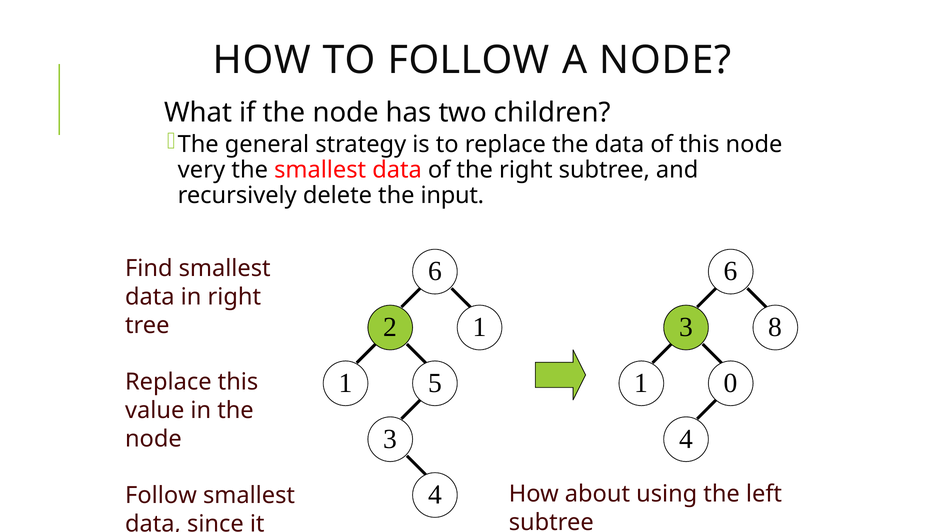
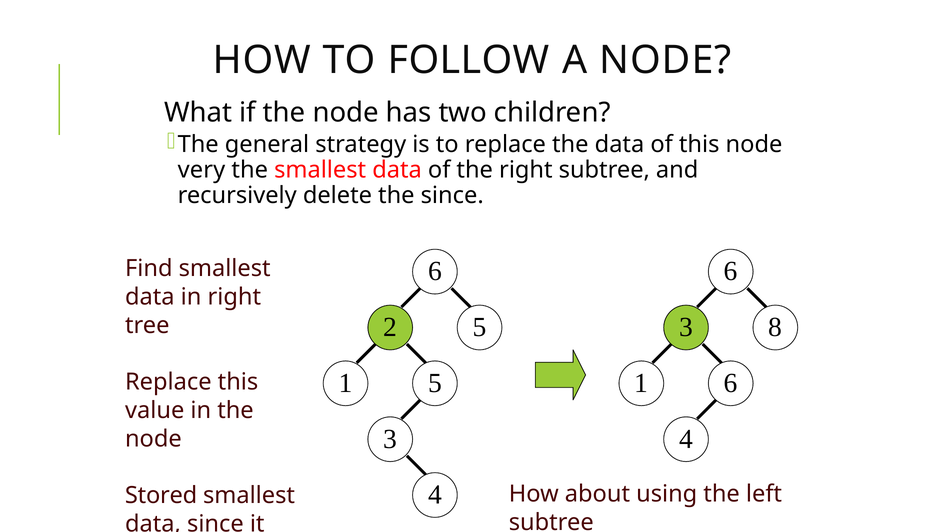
the input: input -> since (452, 195)
2 1: 1 -> 5 (480, 327)
1 0: 0 -> 6 (731, 383)
Follow: Follow -> Stored (161, 495)
